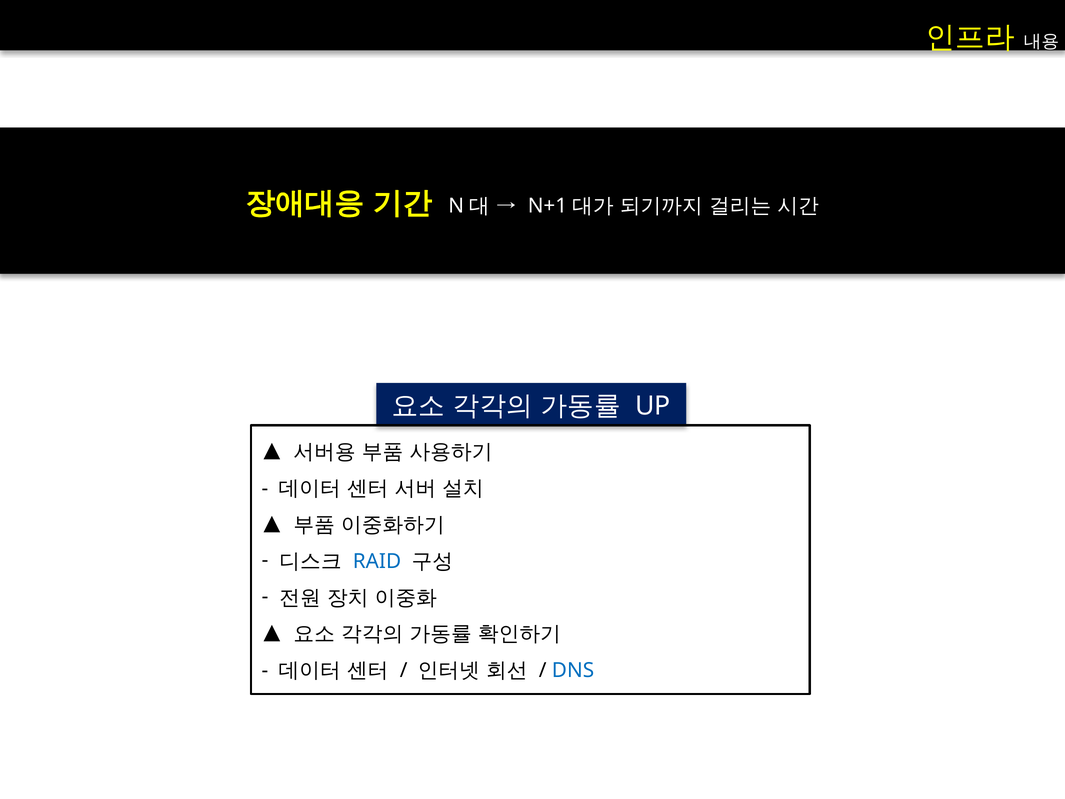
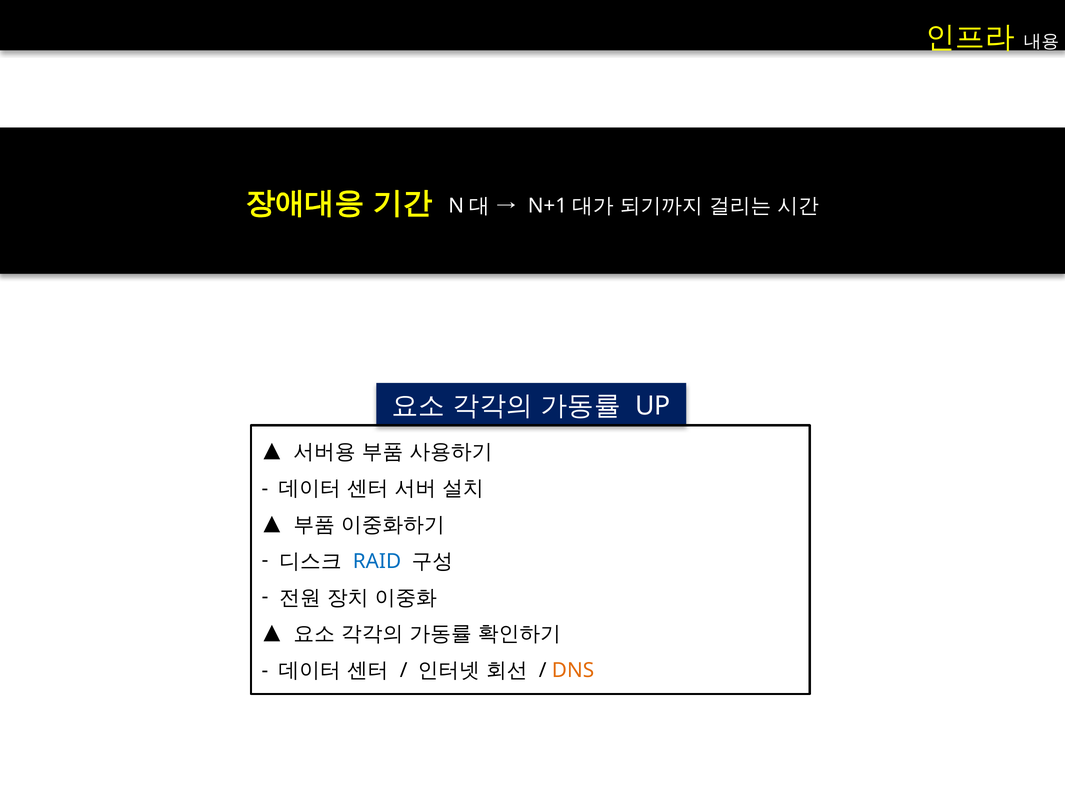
DNS colour: blue -> orange (573, 670)
